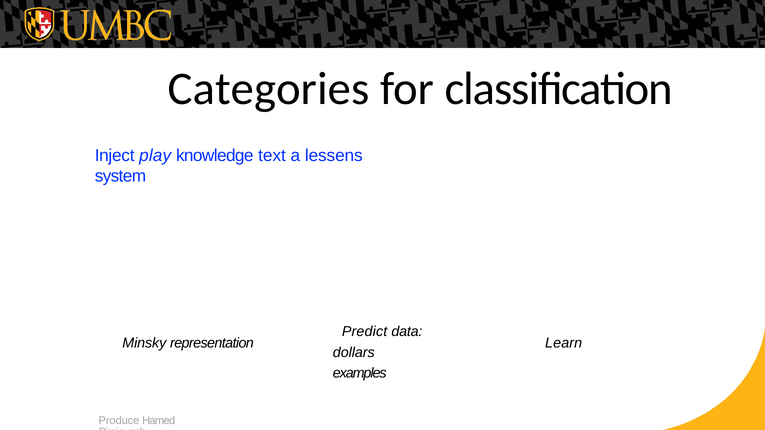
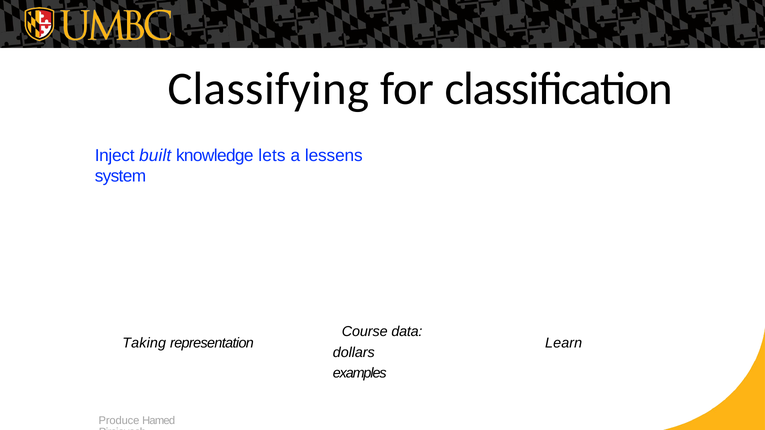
Categories: Categories -> Classifying (268, 89)
play: play -> built (155, 156)
text: text -> lets (272, 156)
Predict: Predict -> Course (365, 332)
Minsky: Minsky -> Taking (144, 343)
